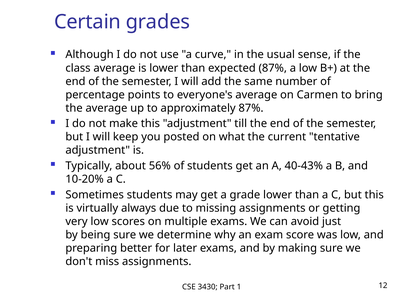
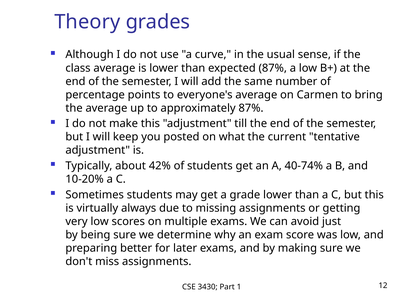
Certain: Certain -> Theory (87, 22)
56%: 56% -> 42% (160, 166)
40-43%: 40-43% -> 40-74% (304, 166)
